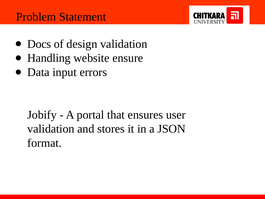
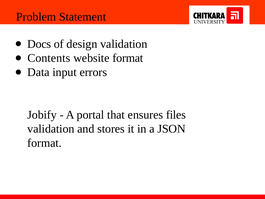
Handling: Handling -> Contents (49, 58)
website ensure: ensure -> format (128, 58)
user: user -> files (176, 115)
